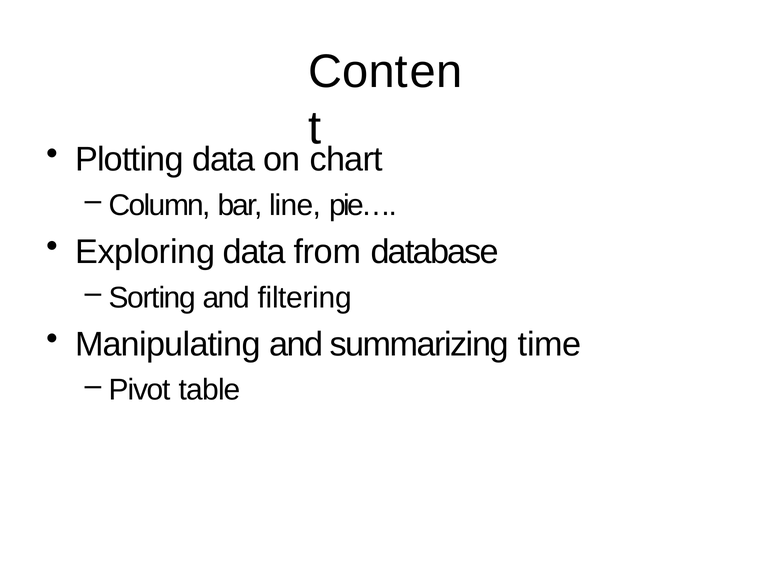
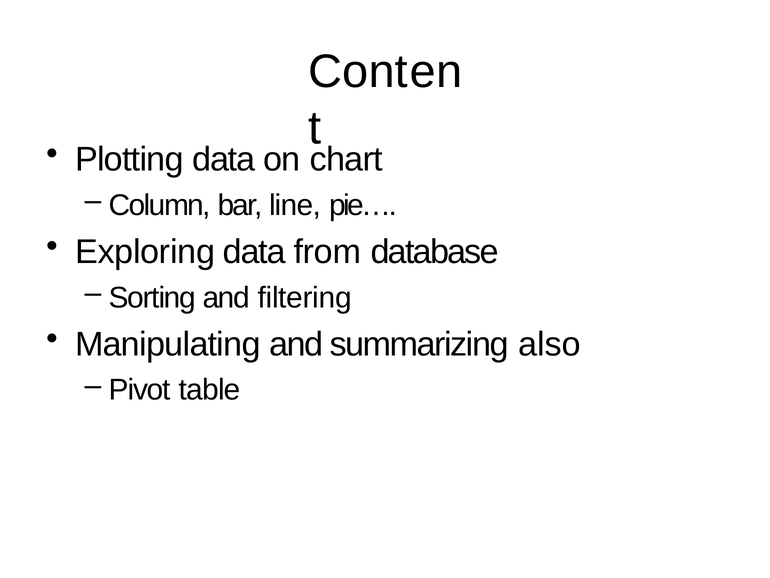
time: time -> also (550, 344)
